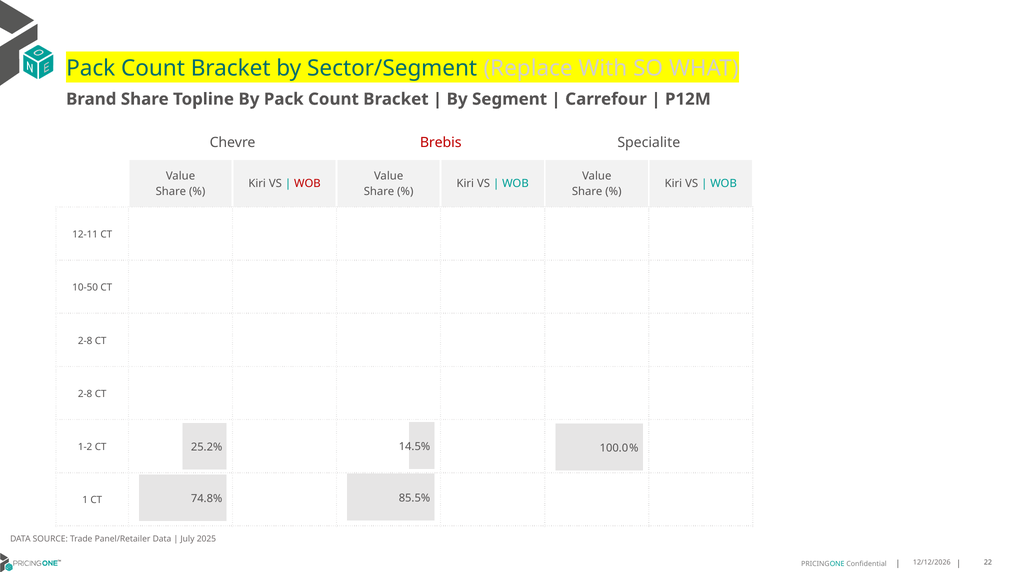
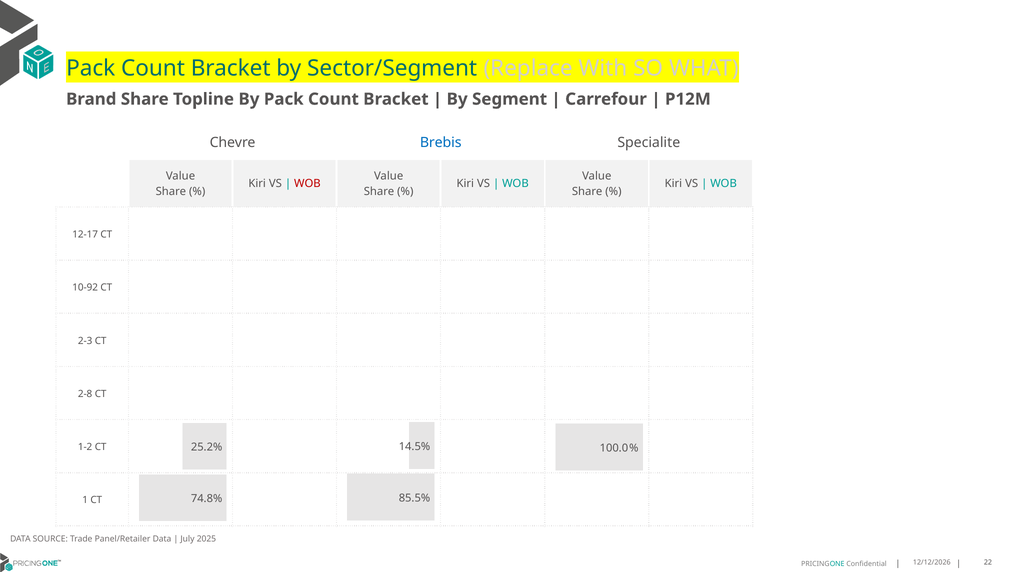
Brebis colour: red -> blue (441, 143)
12-11: 12-11 -> 12-17 (85, 235)
10-50: 10-50 -> 10-92 (85, 288)
2-8: 2-8 -> 2-3 (85, 341)
